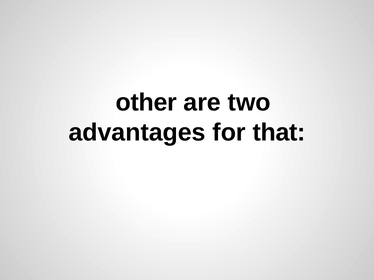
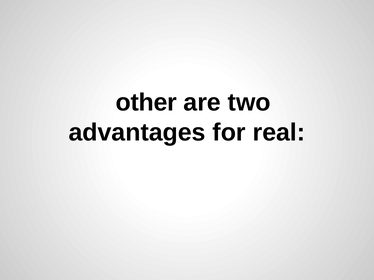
that: that -> real (279, 133)
